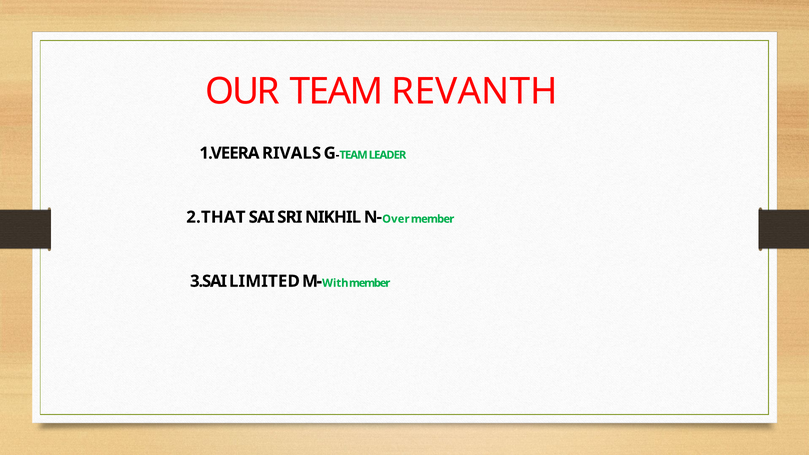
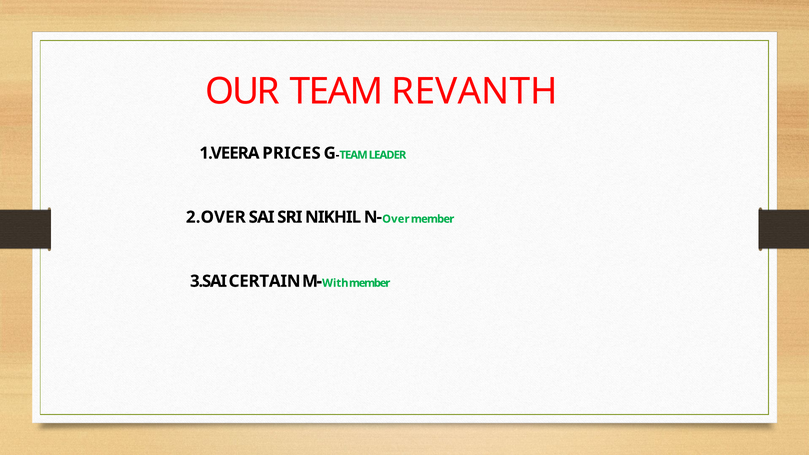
RIVALS: RIVALS -> PRICES (291, 153)
2.THAT: 2.THAT -> 2.OVER (216, 217)
LIMITED: LIMITED -> CERTAIN (265, 281)
